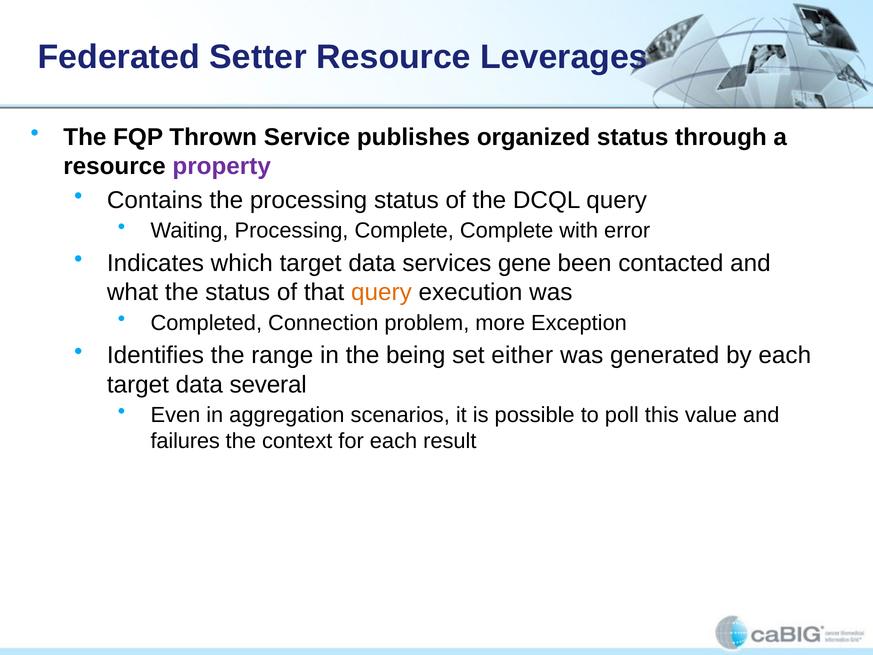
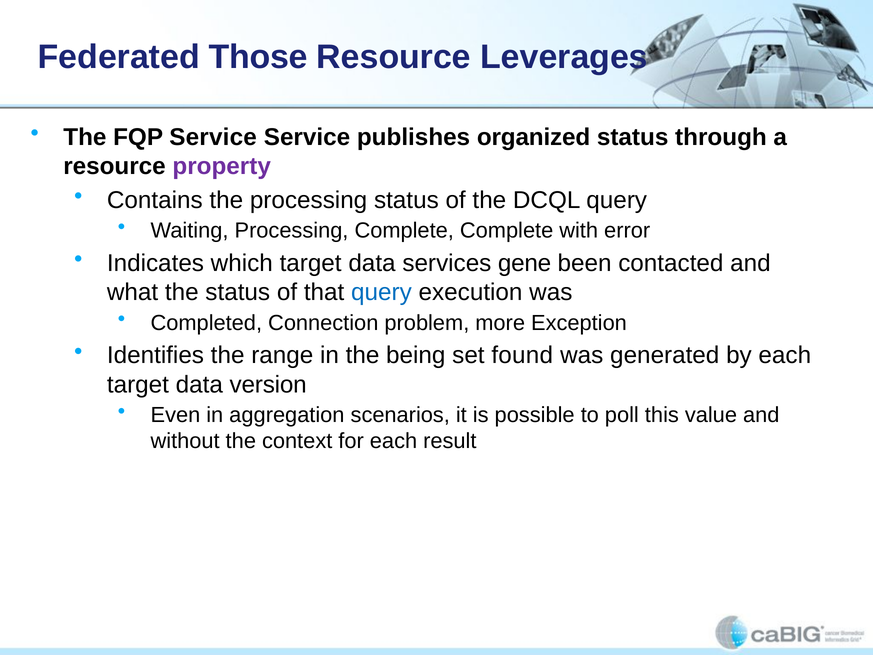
Setter: Setter -> Those (258, 57)
FQP Thrown: Thrown -> Service (213, 137)
query colour: orange -> blue (381, 292)
either: either -> found (522, 355)
several: several -> version (268, 384)
failures: failures -> without (185, 441)
